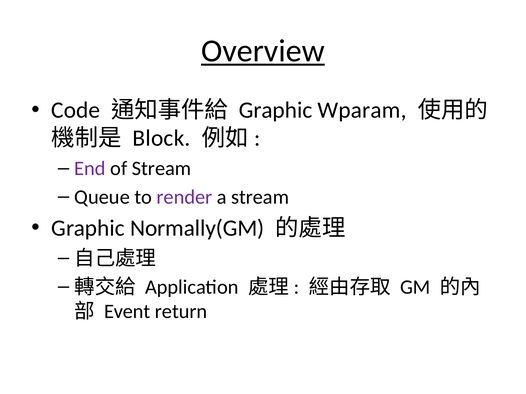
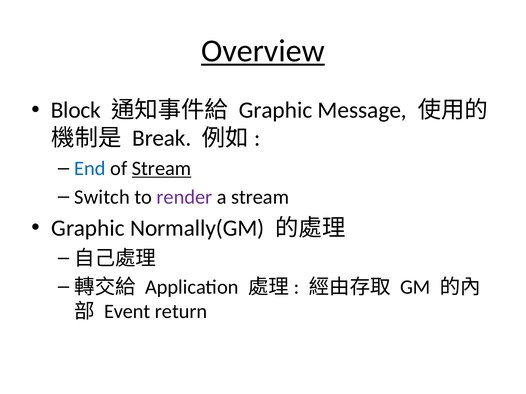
Code: Code -> Block (76, 110)
Wparam: Wparam -> Message (362, 110)
Block: Block -> Break (162, 138)
End colour: purple -> blue (90, 169)
Stream underline: none -> present (162, 169)
Queue: Queue -> Switch (102, 197)
